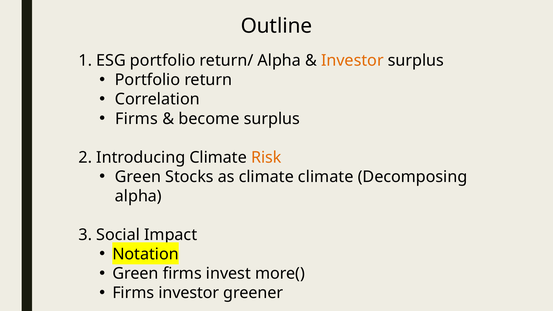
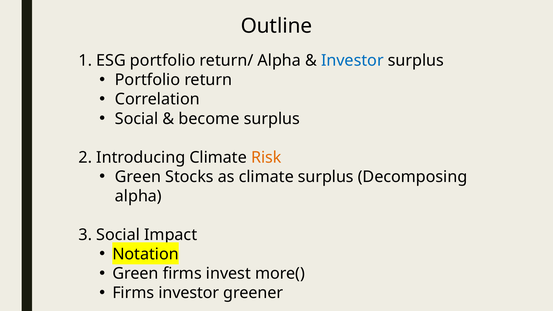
Investor colour: orange -> blue (352, 61)
Firms: Firms -> Social (137, 119)
climate climate: climate -> surplus (326, 177)
